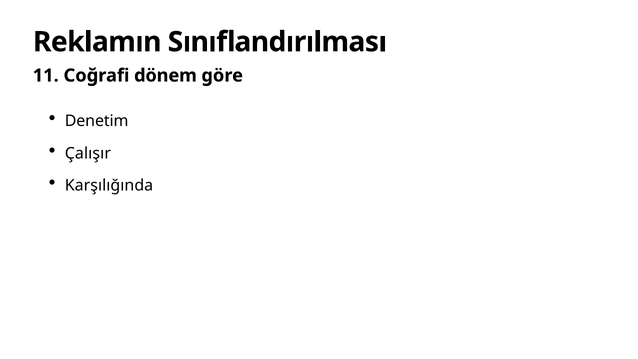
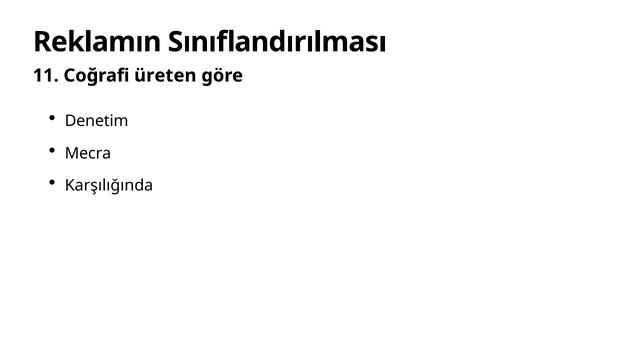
dönem: dönem -> üreten (165, 76)
Çalışır: Çalışır -> Mecra (88, 153)
